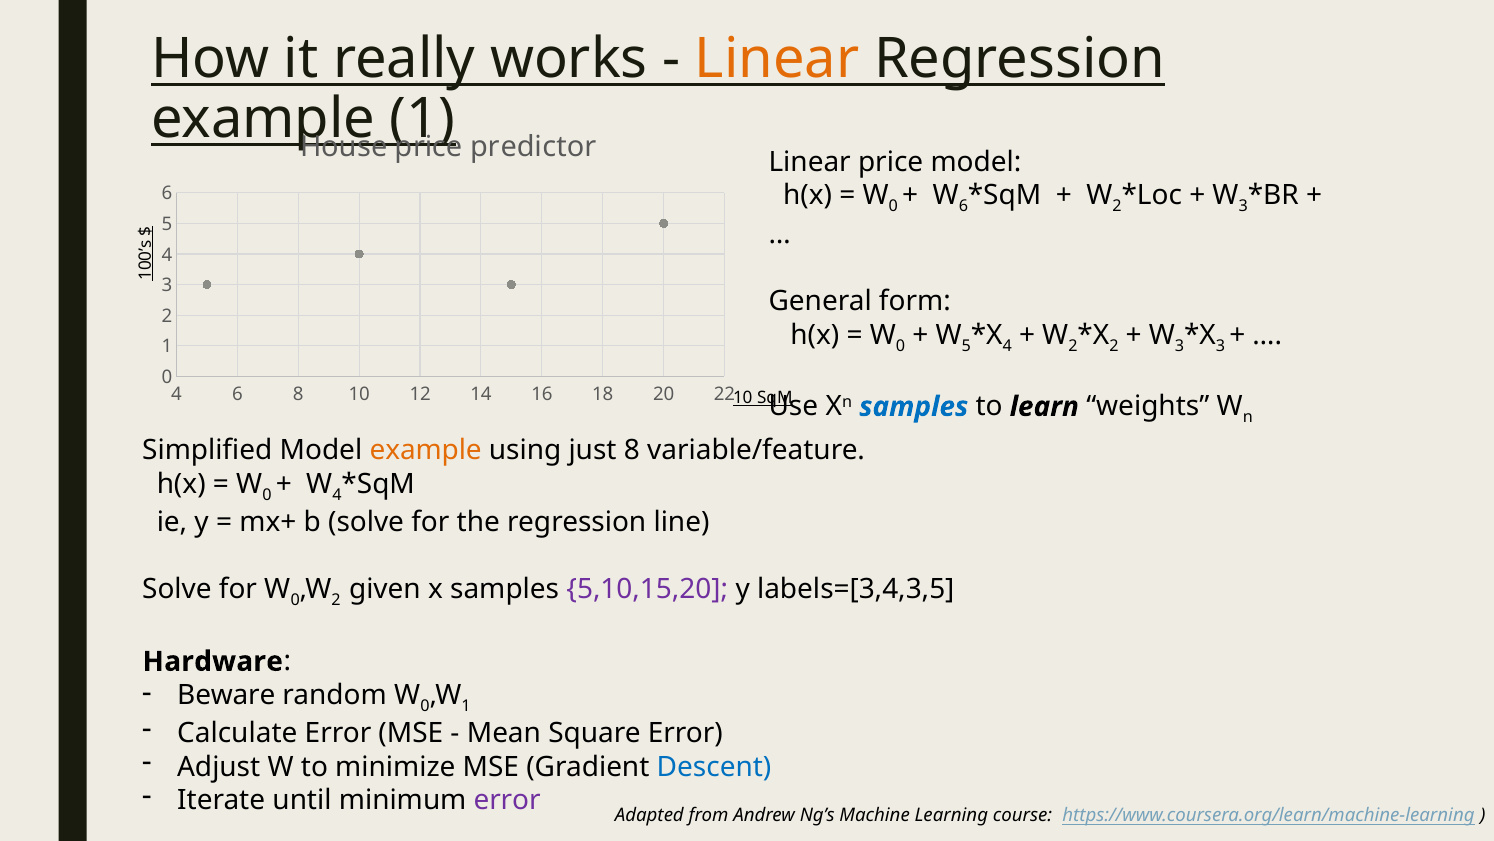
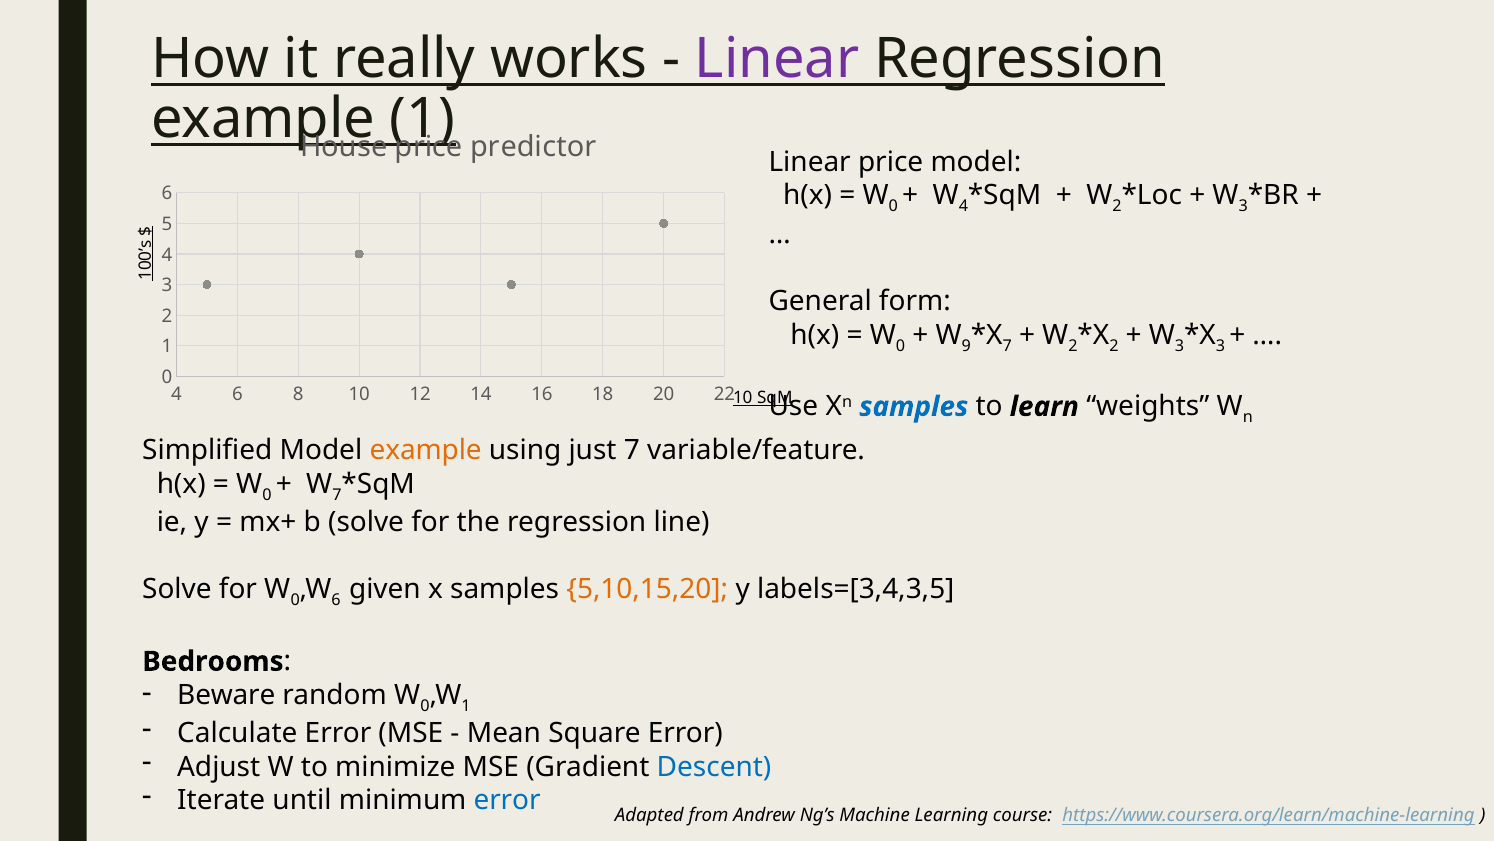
Linear colour: orange -> purple (777, 59)
W 6: 6 -> 4 (963, 206)
W 5: 5 -> 9 (966, 345)
4: 4 -> 7 (1007, 345)
just 8: 8 -> 7 (632, 450)
W 4: 4 -> 7 (337, 495)
2: 2 -> 6 (336, 600)
5,10,15,20 colour: purple -> orange (647, 589)
Hardware: Hardware -> Bedrooms (213, 661)
error colour: purple -> blue (507, 800)
